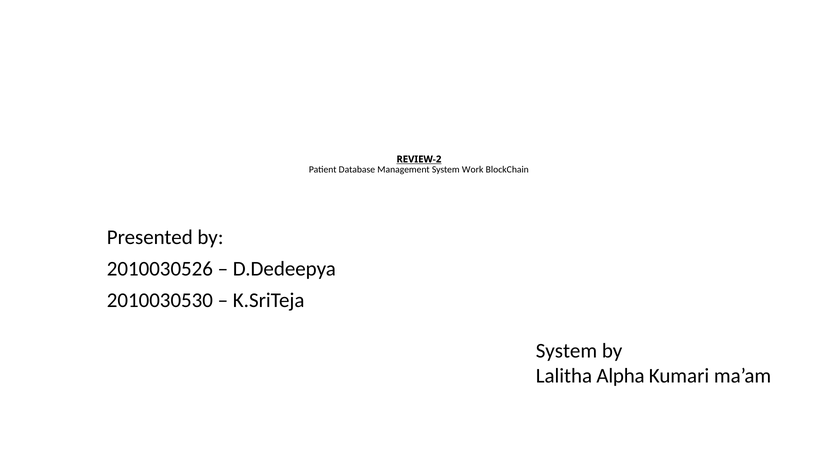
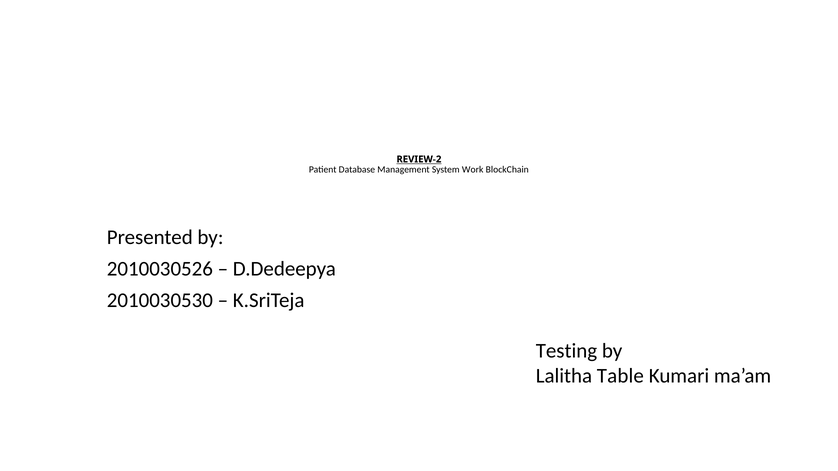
System: System -> Testing (566, 351)
Alpha: Alpha -> Table (620, 376)
